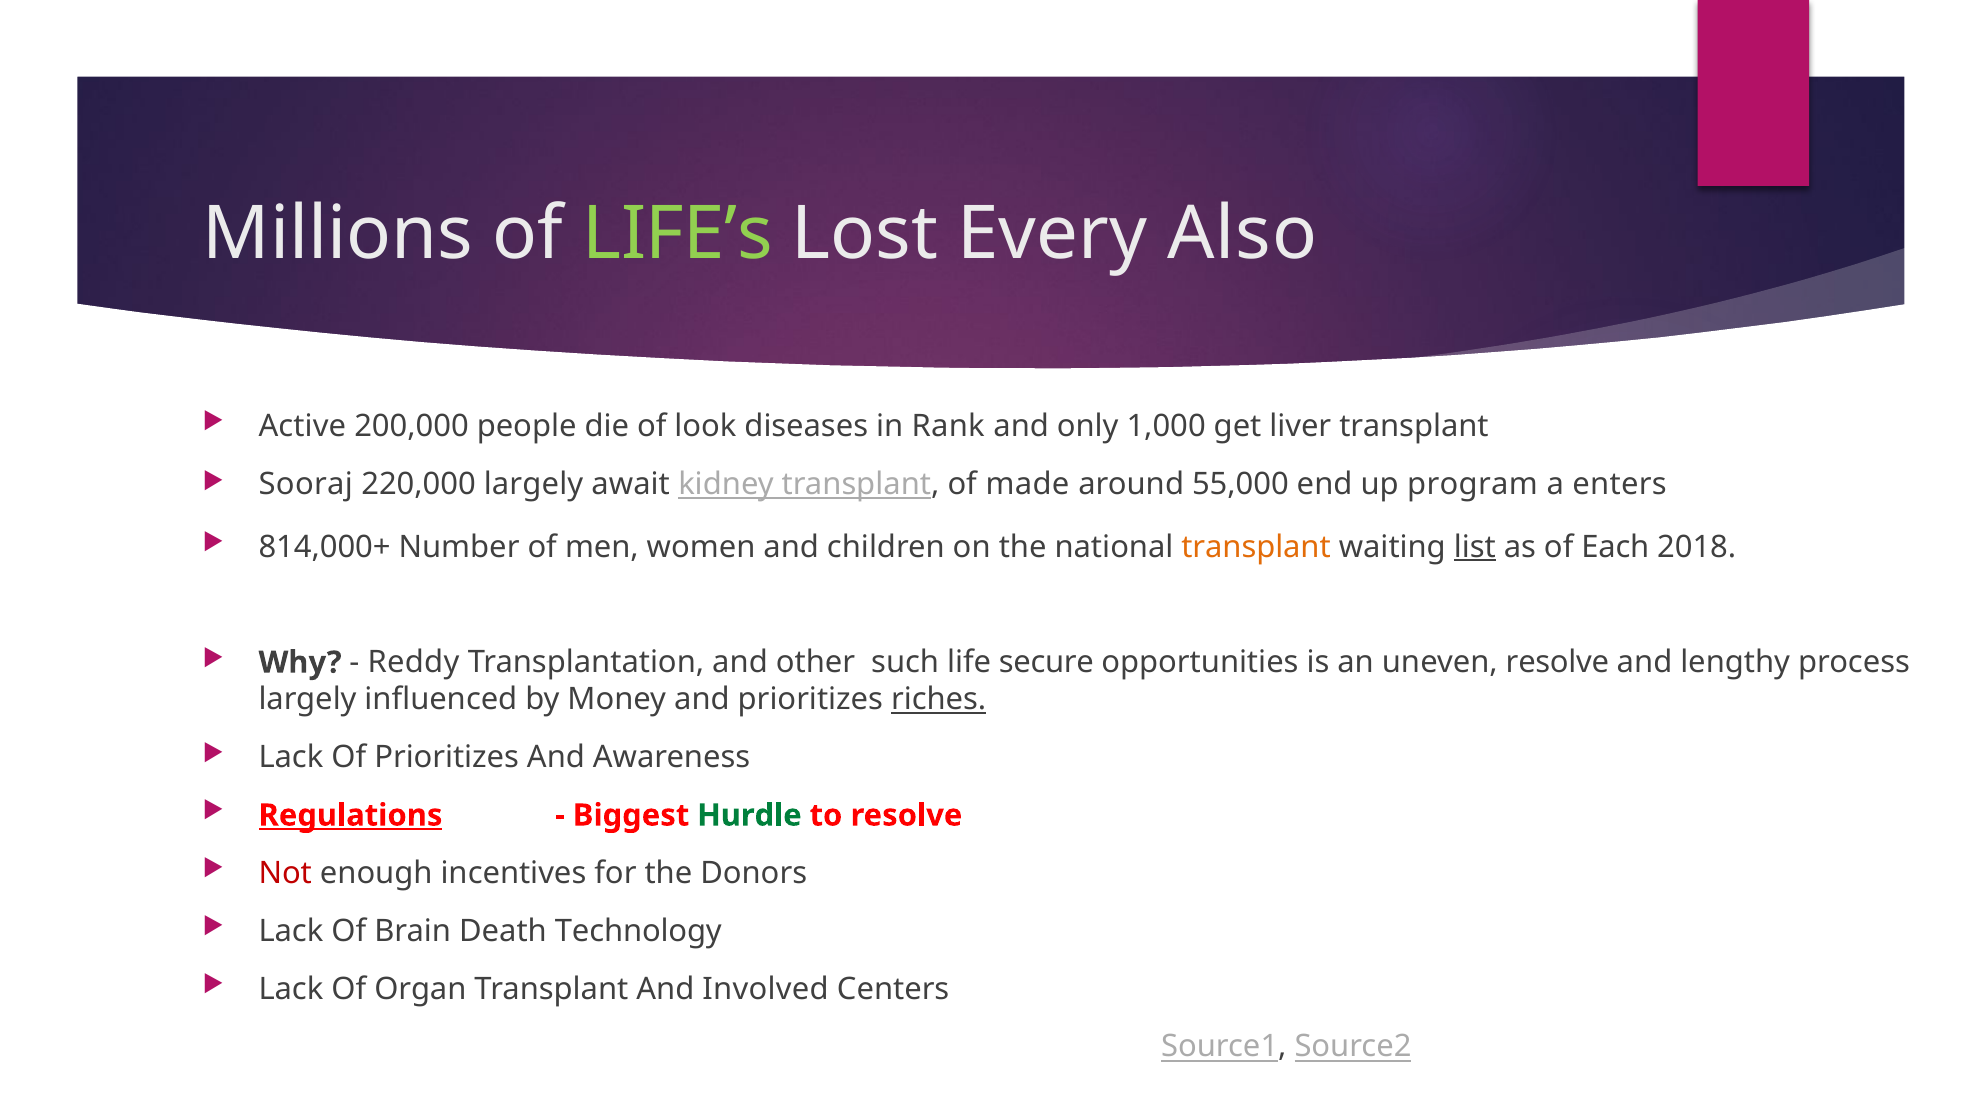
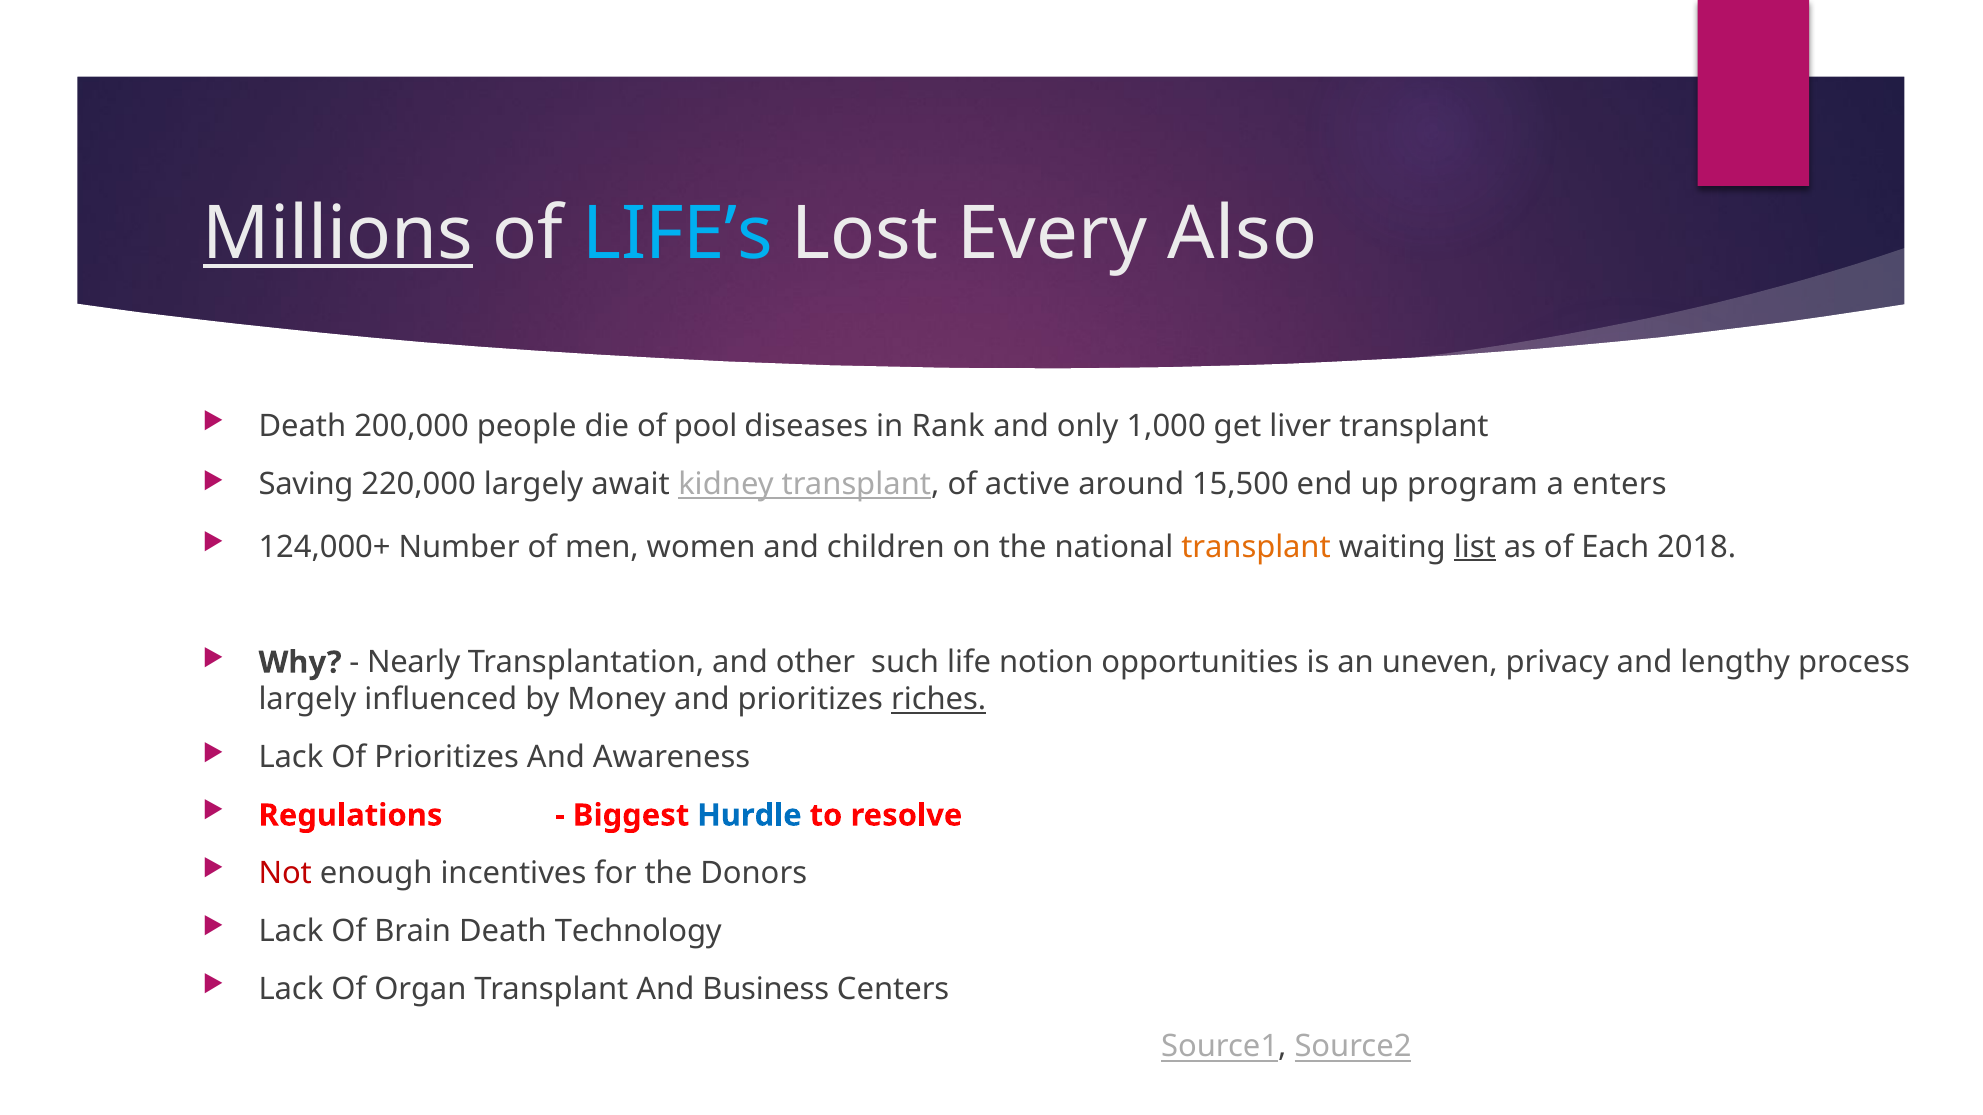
Millions underline: none -> present (338, 234)
LIFE’s colour: light green -> light blue (678, 234)
Active: Active -> Death (302, 426)
look: look -> pool (706, 426)
Sooraj: Sooraj -> Saving (306, 484)
made: made -> active (1028, 484)
55,000: 55,000 -> 15,500 (1240, 484)
814,000+: 814,000+ -> 124,000+ (325, 547)
Reddy: Reddy -> Nearly (414, 663)
secure: secure -> notion (1046, 663)
uneven resolve: resolve -> privacy (1557, 663)
Regulations underline: present -> none (350, 816)
Hurdle colour: green -> blue (749, 816)
Involved: Involved -> Business (766, 989)
